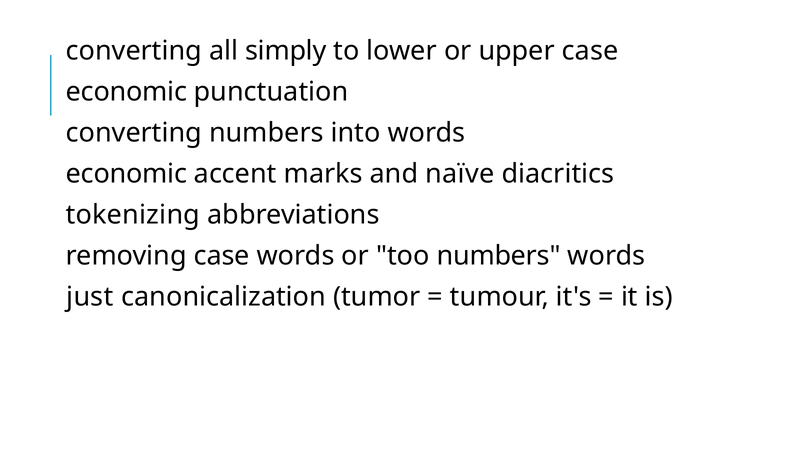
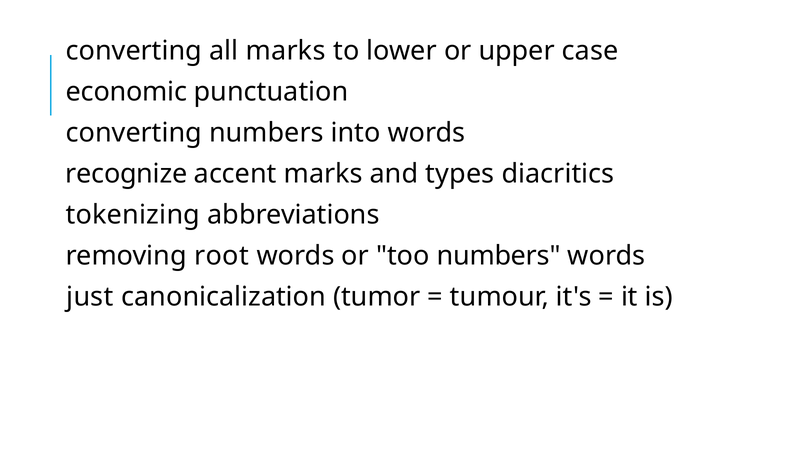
all simply: simply -> marks (286, 51)
economic: economic -> recognize (126, 174)
naïve: naïve -> types (460, 174)
removing case: case -> root (222, 256)
